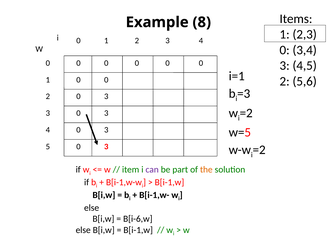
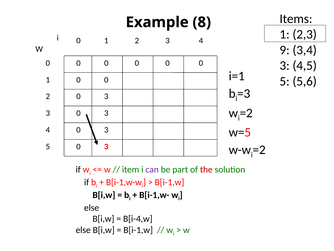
0: 0 -> 9 (285, 50)
2: 2 -> 5 (285, 81)
the colour: orange -> red (206, 169)
B[i-6,w: B[i-6,w -> B[i-4,w (138, 218)
